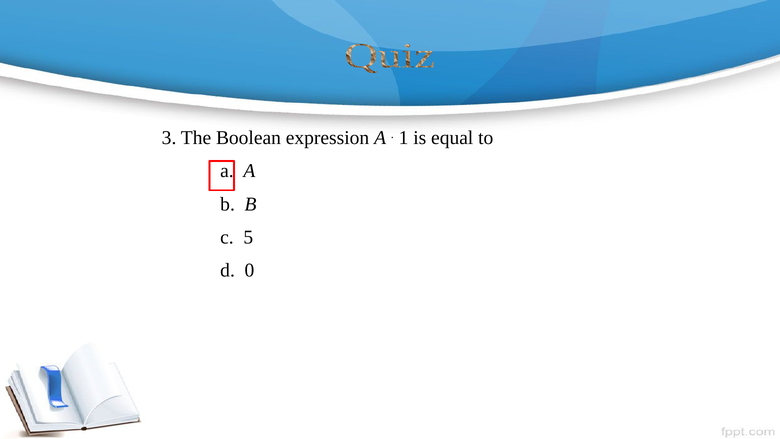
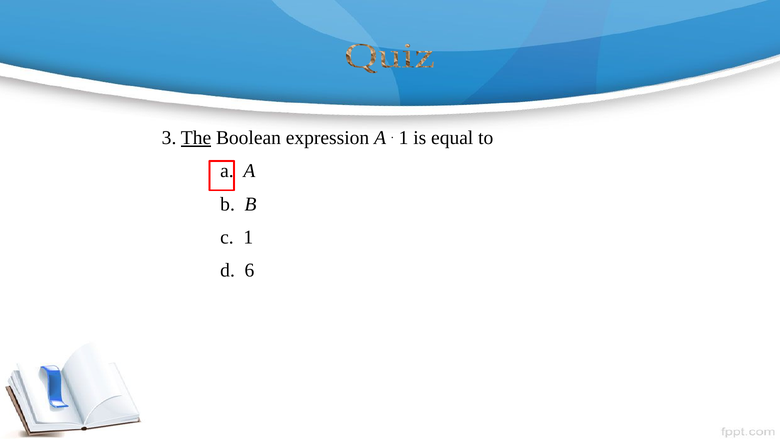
The underline: none -> present (196, 138)
c 5: 5 -> 1 (248, 237)
0: 0 -> 6 (249, 270)
